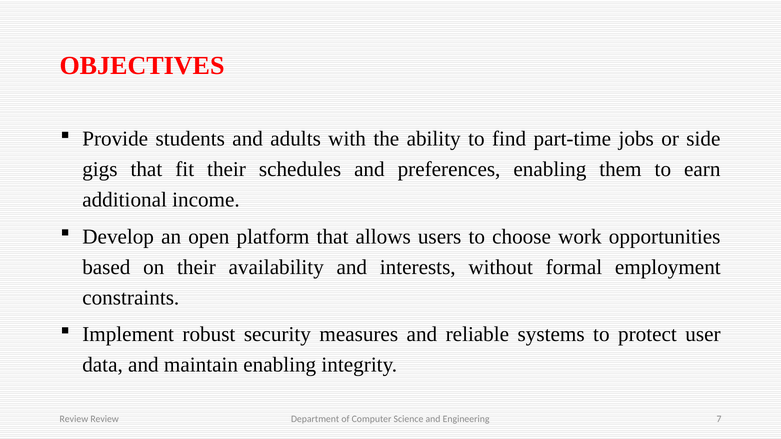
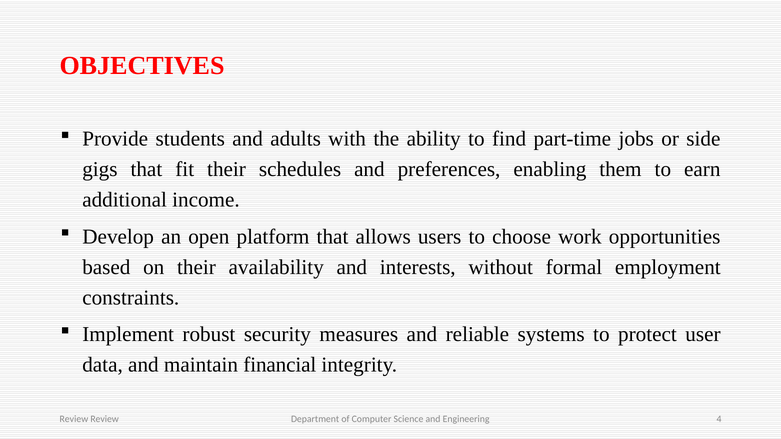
maintain enabling: enabling -> financial (280, 365)
7: 7 -> 4 (719, 419)
